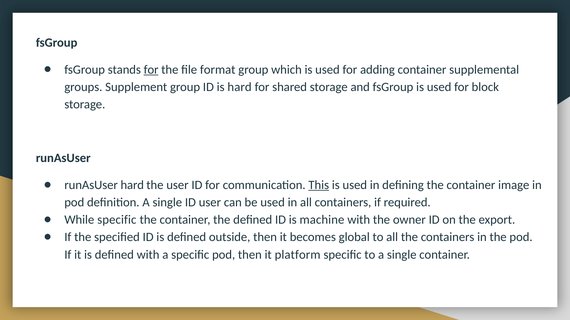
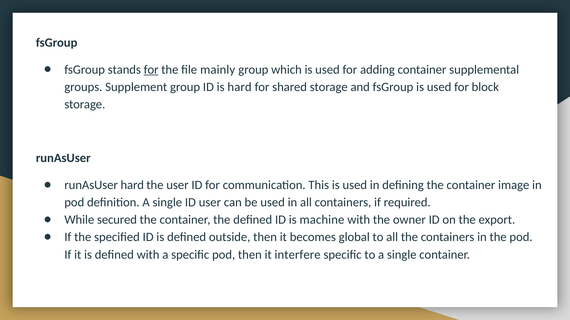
format: format -> mainly (218, 70)
This underline: present -> none (319, 185)
While specific: specific -> secured (117, 220)
platform: platform -> interfere (298, 255)
